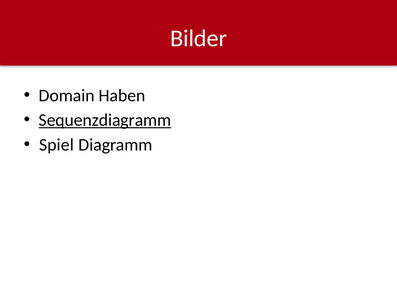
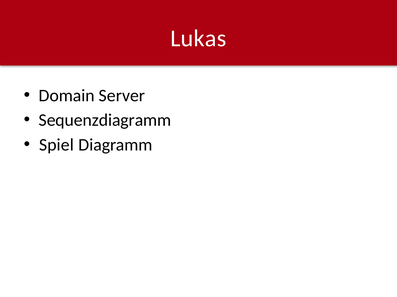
Bilder: Bilder -> Lukas (198, 38)
Haben: Haben -> Server (122, 96)
Sequenzdiagramm underline: present -> none (105, 120)
